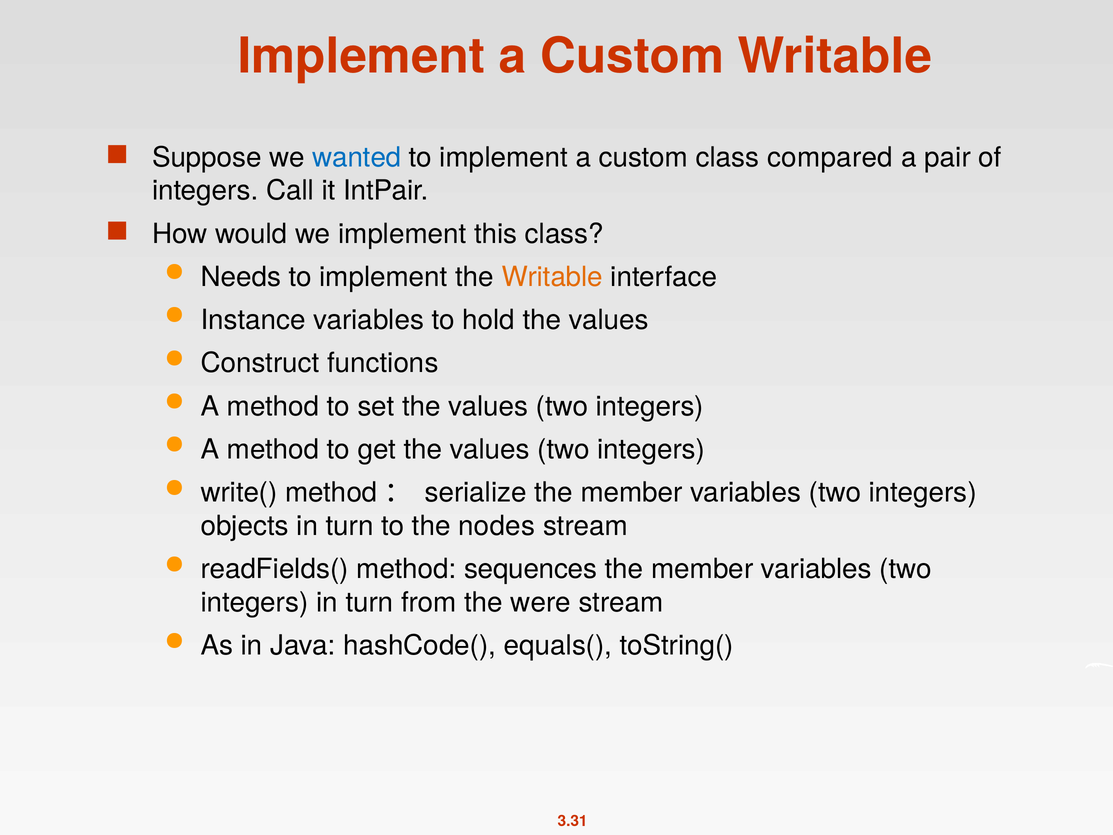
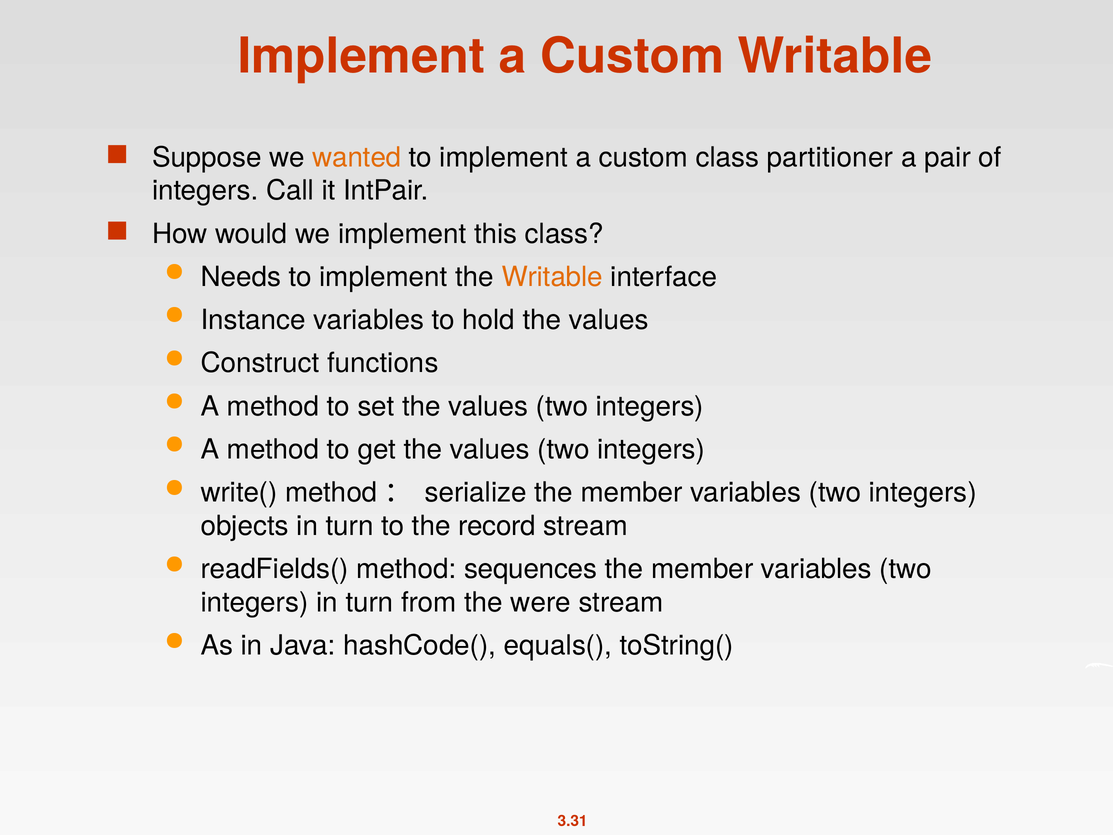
wanted colour: blue -> orange (357, 157)
compared: compared -> partitioner (830, 157)
nodes: nodes -> record (497, 526)
